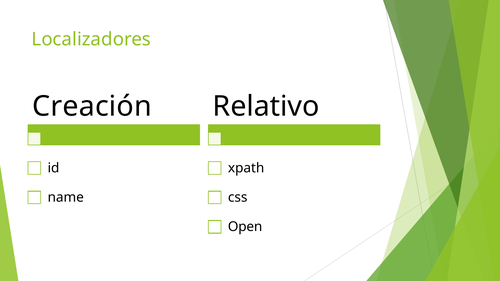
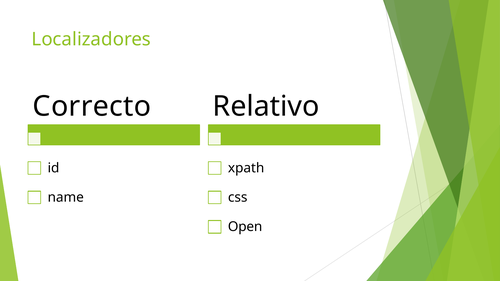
Creación: Creación -> Correcto (92, 107)
